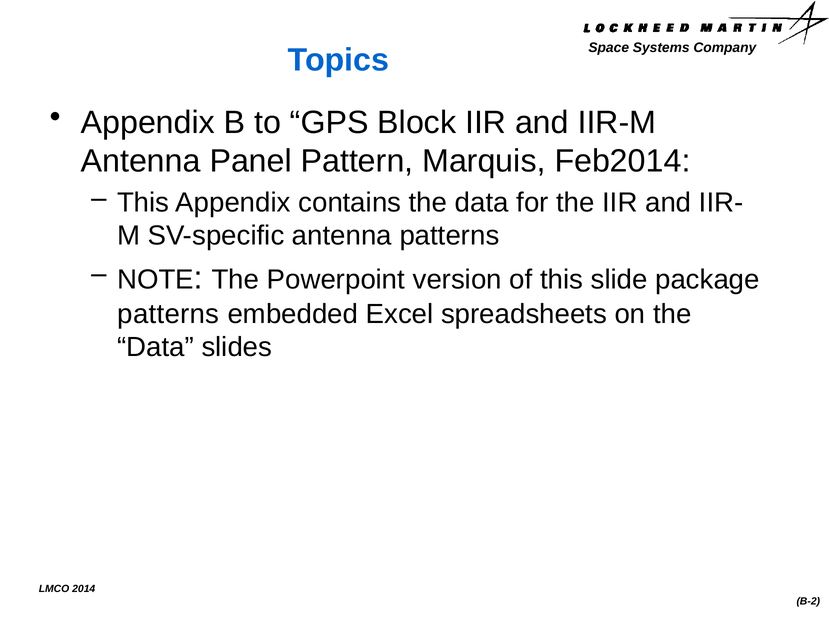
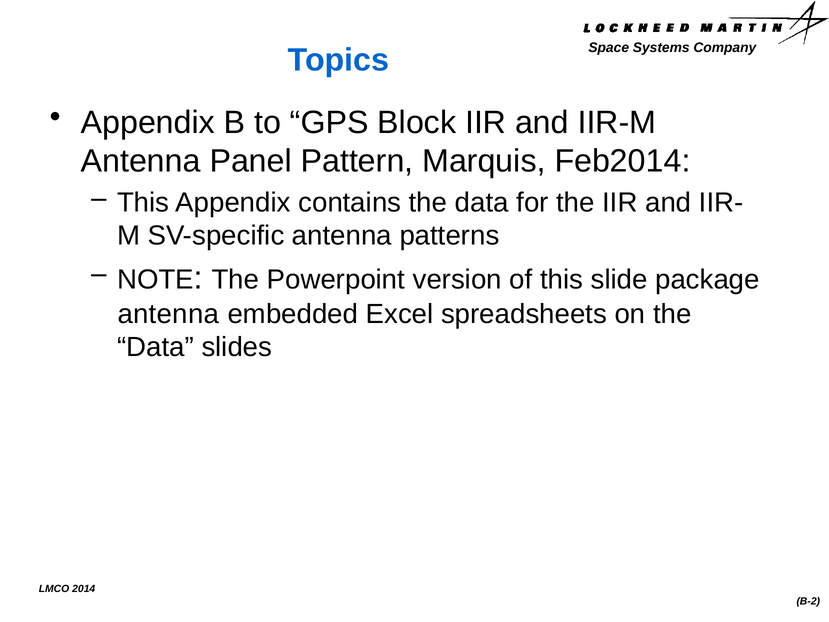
patterns: patterns -> antenna (168, 314)
